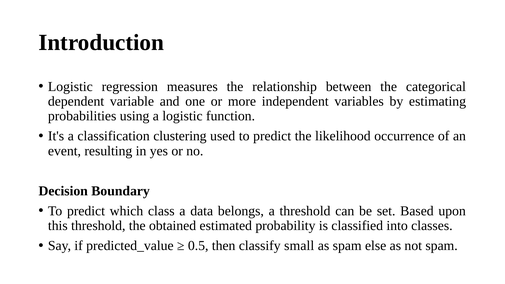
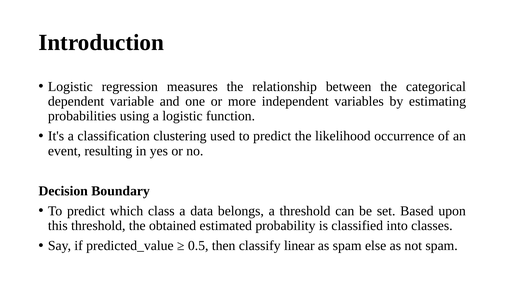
small: small -> linear (299, 246)
